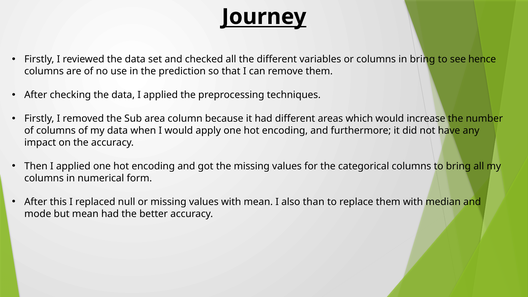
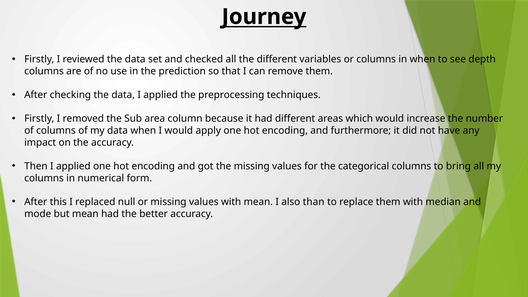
in bring: bring -> when (423, 59)
hence: hence -> depth (482, 59)
